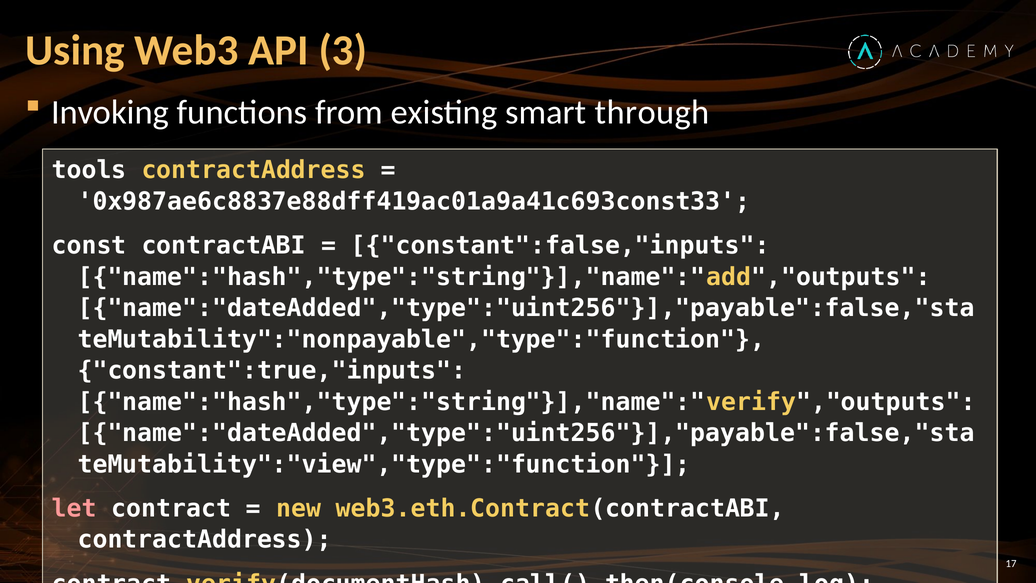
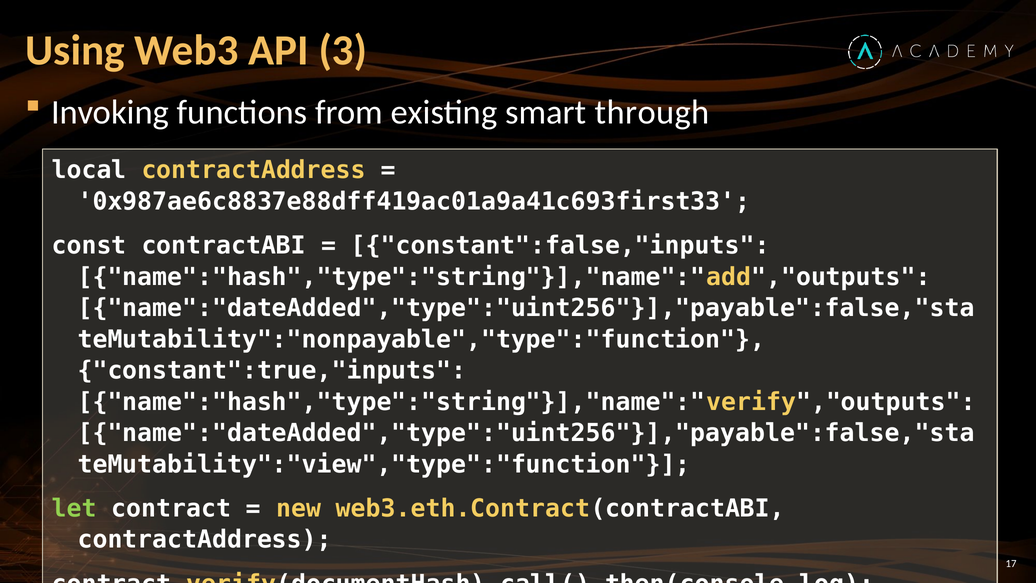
tools: tools -> local (89, 170)
0x987ae6c8837e88dff419ac01a9a41c693const33: 0x987ae6c8837e88dff419ac01a9a41c693const33 -> 0x987ae6c8837e88dff419ac01a9a41c693first33 (414, 201)
let colour: pink -> light green (74, 508)
